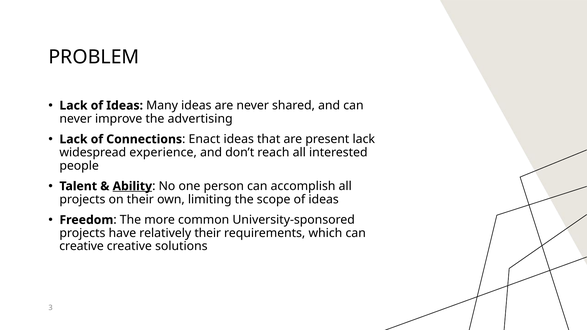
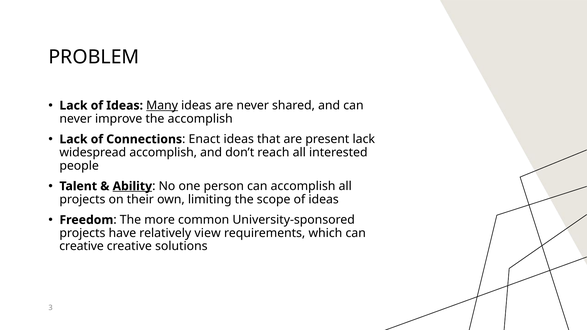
Many underline: none -> present (162, 106)
the advertising: advertising -> accomplish (200, 119)
widespread experience: experience -> accomplish (163, 153)
relatively their: their -> view (208, 233)
